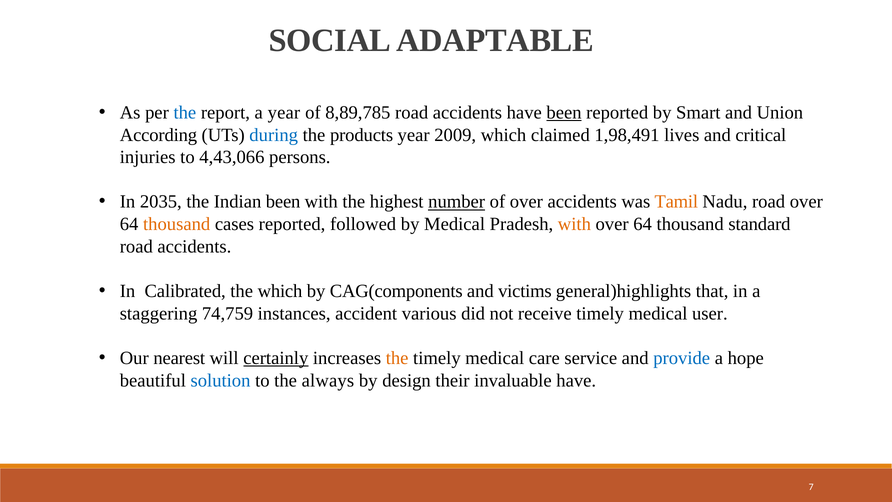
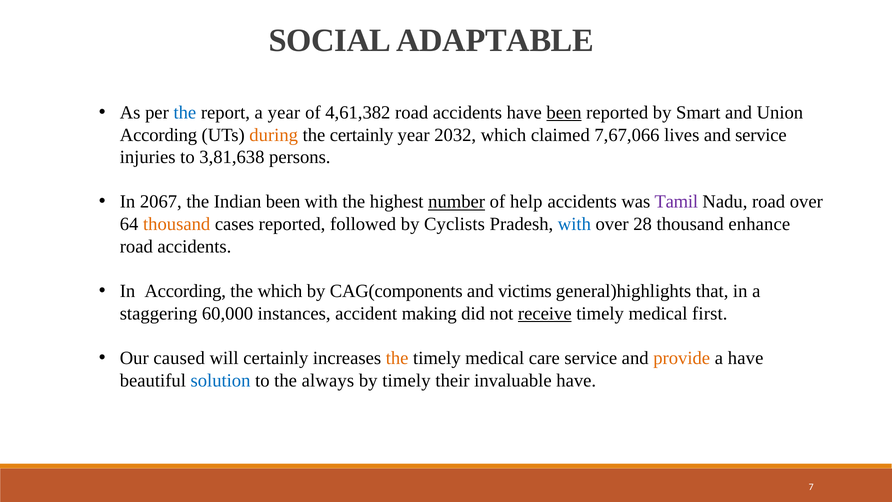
8,89,785: 8,89,785 -> 4,61,382 (358, 112)
during colour: blue -> orange (274, 135)
the products: products -> certainly (362, 135)
2009: 2009 -> 2032 (455, 135)
1,98,491: 1,98,491 -> 7,67,066 (627, 135)
and critical: critical -> service (761, 135)
4,43,066: 4,43,066 -> 3,81,638 (232, 157)
2035: 2035 -> 2067 (161, 202)
of over: over -> help (526, 202)
Tamil colour: orange -> purple (676, 202)
by Medical: Medical -> Cyclists (454, 224)
with colour: orange -> blue (574, 224)
64: 64 -> 28 (643, 224)
standard: standard -> enhance (759, 224)
In Calibrated: Calibrated -> According (185, 291)
74,759: 74,759 -> 60,000 (228, 313)
various: various -> making (429, 313)
receive underline: none -> present (545, 313)
user: user -> first (710, 313)
nearest: nearest -> caused (179, 358)
certainly underline: present -> none (276, 358)
provide colour: blue -> orange (682, 358)
a hope: hope -> have (746, 358)
by design: design -> timely (406, 380)
